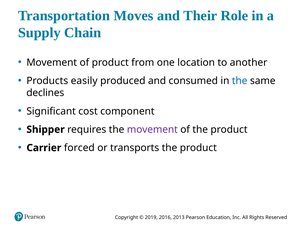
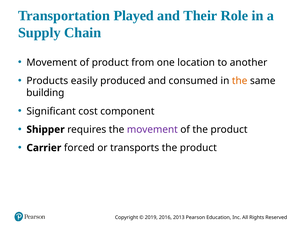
Moves: Moves -> Played (134, 16)
the colour: blue -> orange (240, 81)
declines: declines -> building (45, 93)
